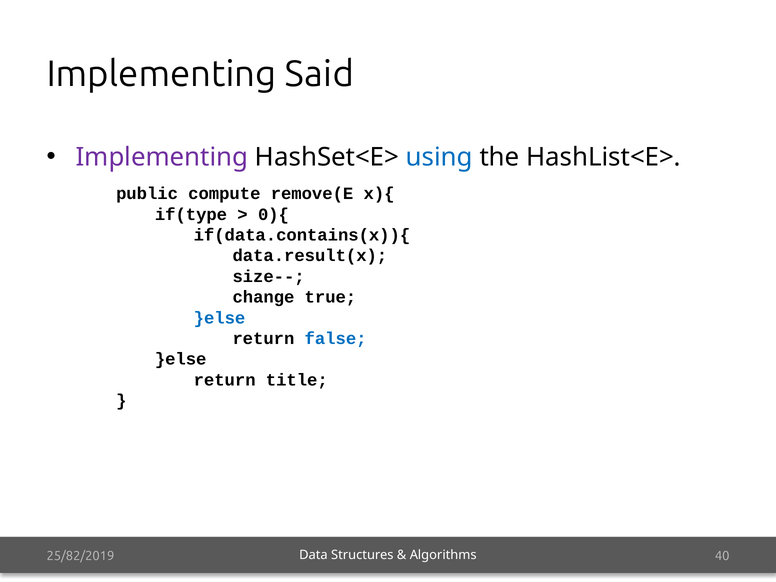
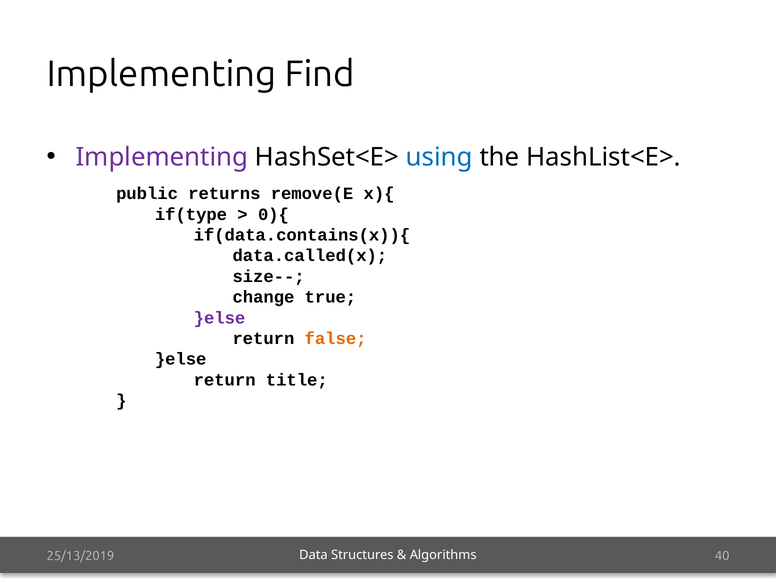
Said: Said -> Find (320, 74)
compute: compute -> returns (224, 194)
data.result(x: data.result(x -> data.called(x (310, 256)
}else colour: blue -> purple (220, 318)
false colour: blue -> orange (336, 339)
25/82/2019: 25/82/2019 -> 25/13/2019 (80, 556)
